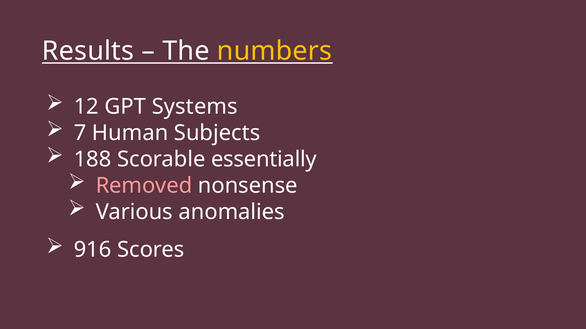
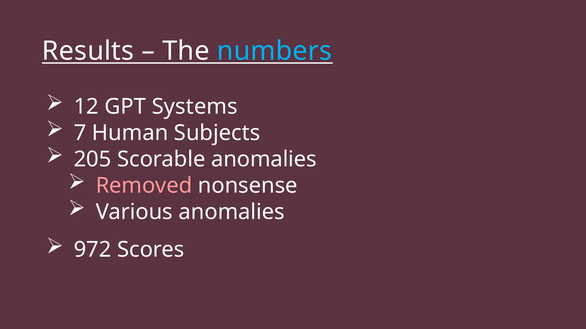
numbers colour: yellow -> light blue (274, 51)
188: 188 -> 205 (93, 159)
Scorable essentially: essentially -> anomalies (264, 159)
916: 916 -> 972 (93, 250)
